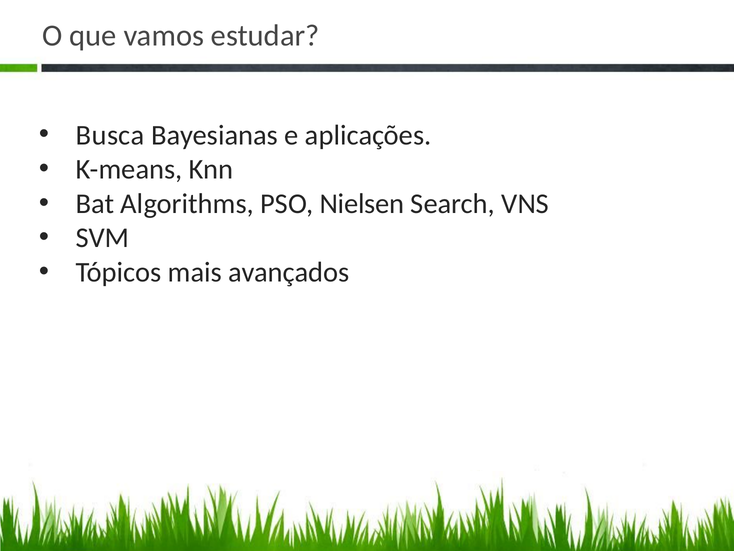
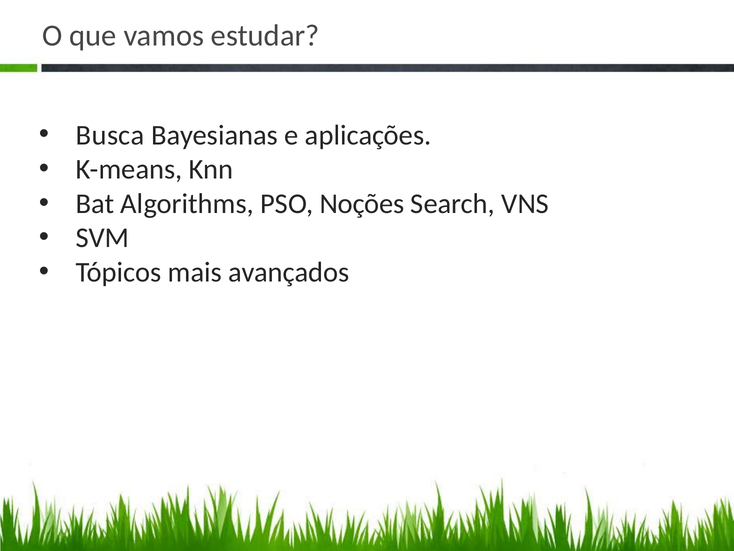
Nielsen: Nielsen -> Noções (362, 203)
